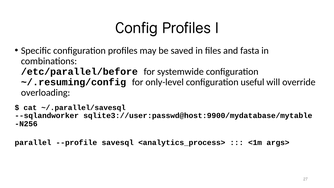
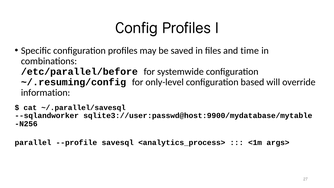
fasta: fasta -> time (250, 51)
useful: useful -> based (252, 82)
overloading: overloading -> information (46, 93)
